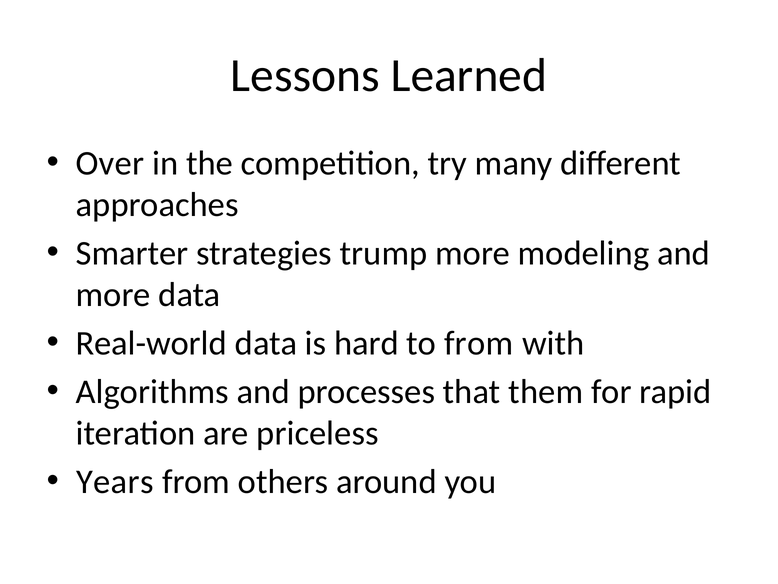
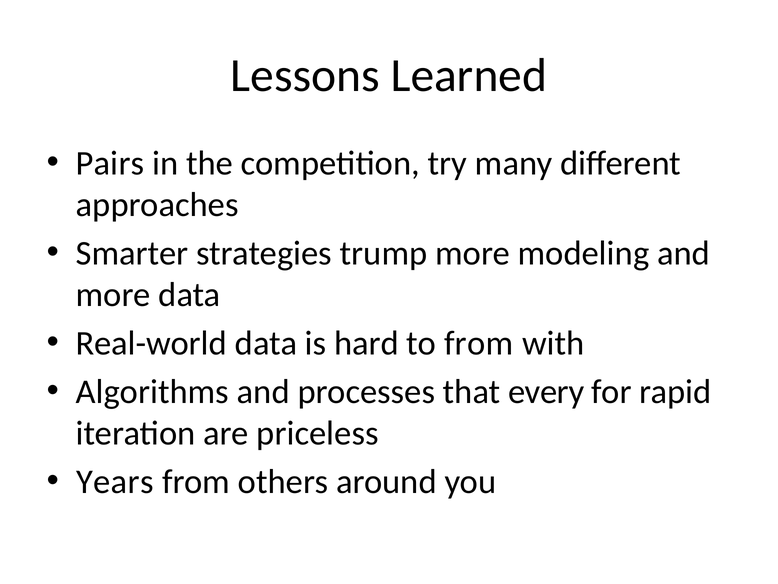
Over: Over -> Pairs (110, 163)
them: them -> every (546, 391)
